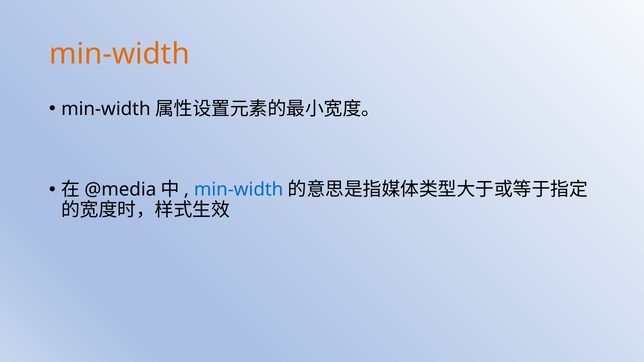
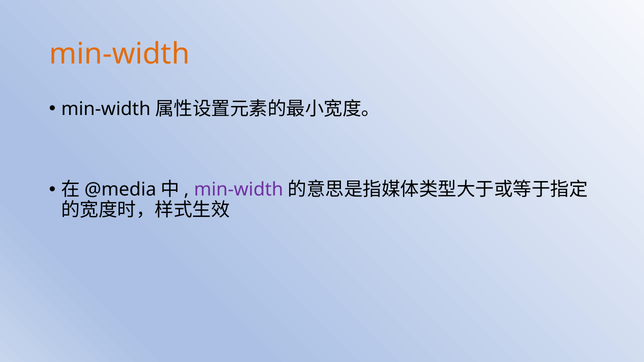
min-width colour: blue -> purple (239, 190)
